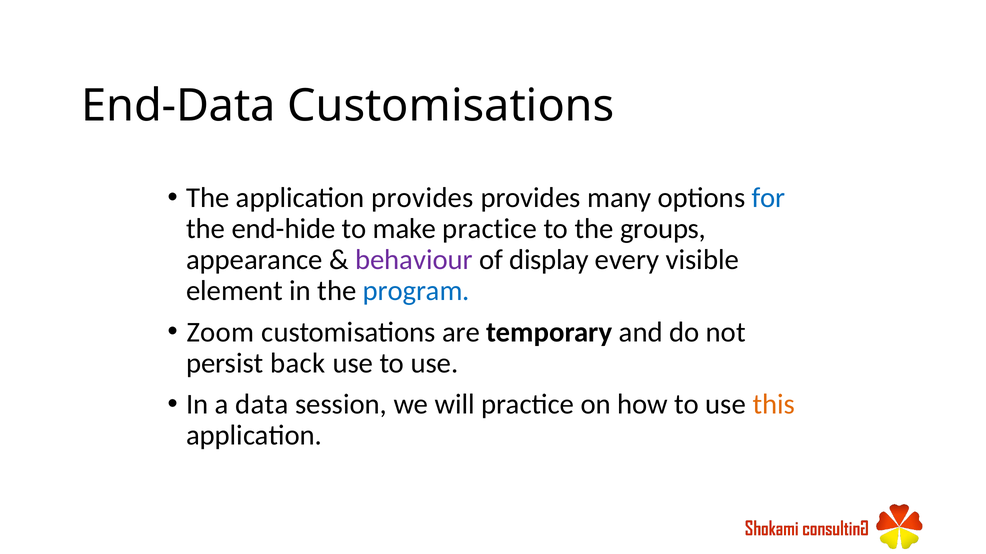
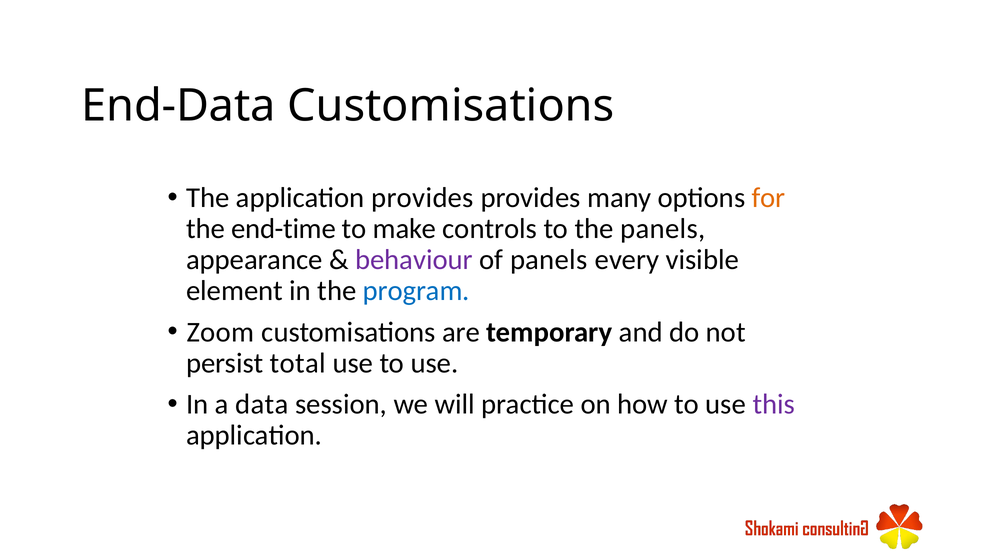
for colour: blue -> orange (769, 198)
end-hide: end-hide -> end-time (284, 229)
make practice: practice -> controls (490, 229)
the groups: groups -> panels (663, 229)
of display: display -> panels (549, 260)
back: back -> total (298, 363)
this colour: orange -> purple (774, 405)
